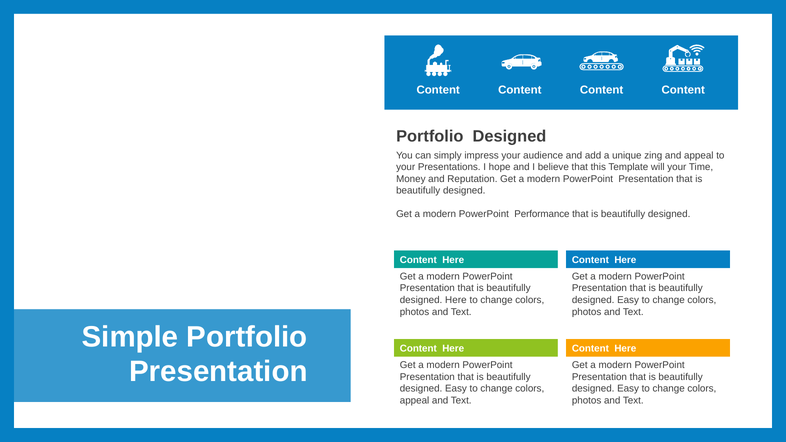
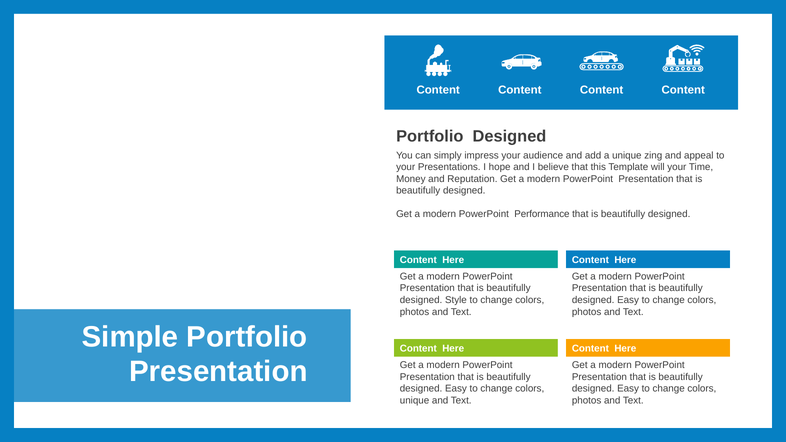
designed Here: Here -> Style (456, 300)
appeal: appeal -> unique (415, 400)
